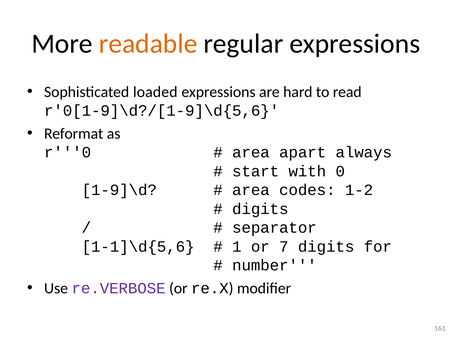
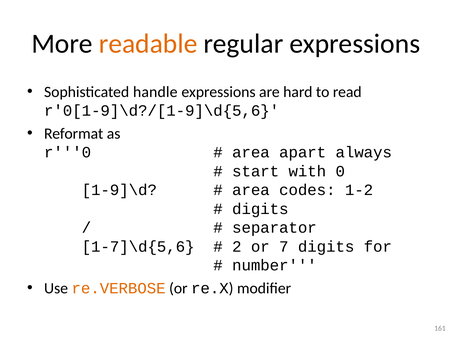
loaded: loaded -> handle (155, 92)
1-1]\d{5,6: 1-1]\d{5,6 -> 1-7]\d{5,6 (138, 247)
1: 1 -> 2 (237, 247)
re.VERBOSE colour: purple -> orange (119, 288)
